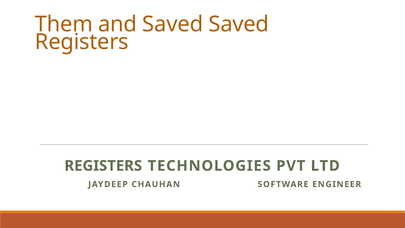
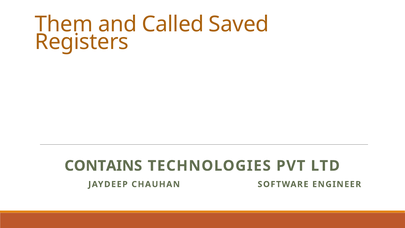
and Saved: Saved -> Called (173, 24)
REGISTERS: REGISTERS -> CONTAINS (103, 166)
